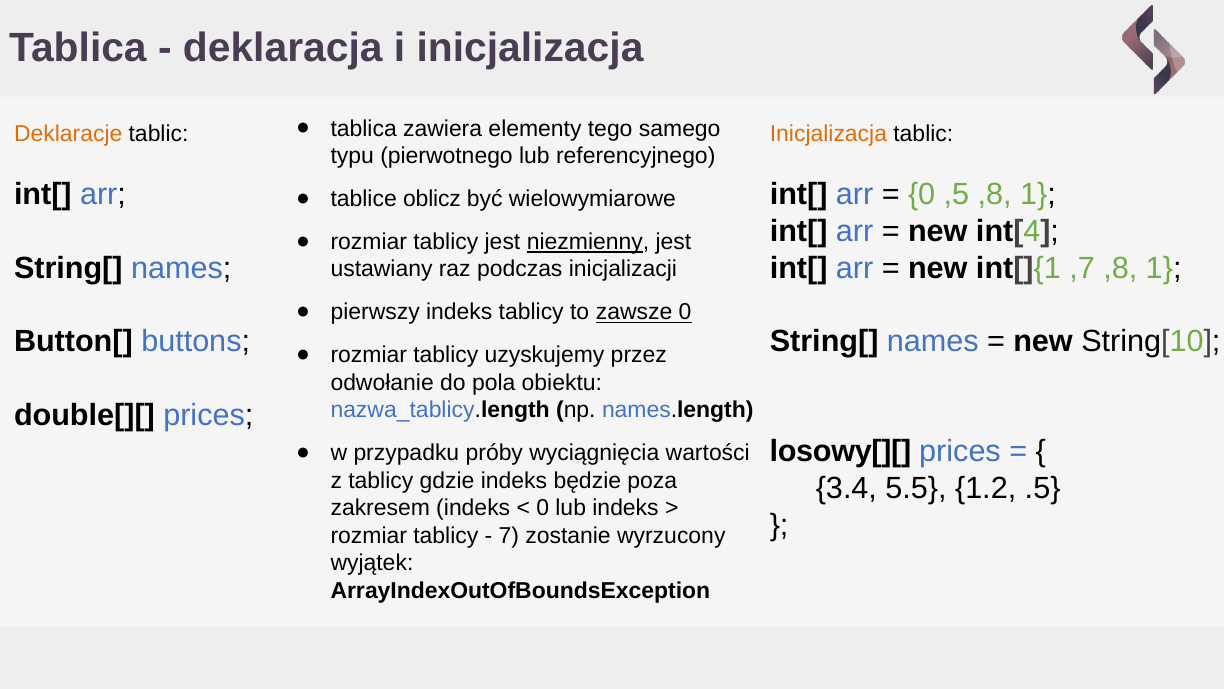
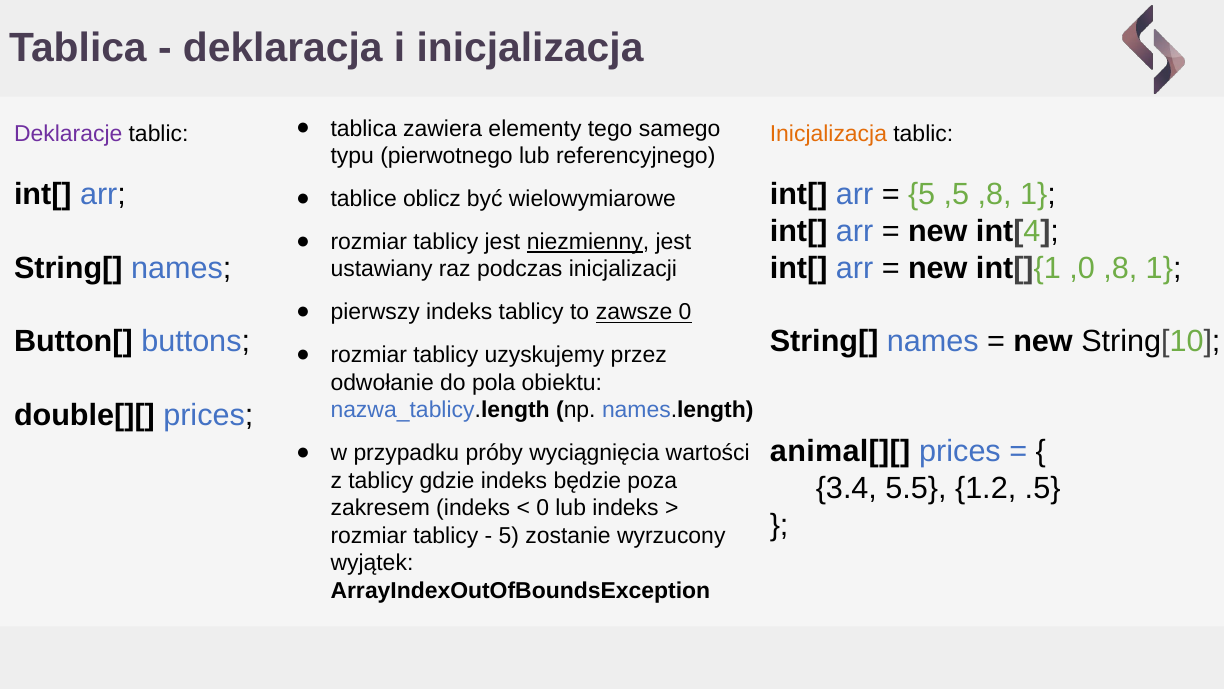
Deklaracje colour: orange -> purple (68, 134)
0: 0 -> 5 (922, 194)
,7: ,7 -> ,0 (1082, 268)
losowy[][: losowy[][ -> animal[][ (840, 451)
7: 7 -> 5 (509, 535)
